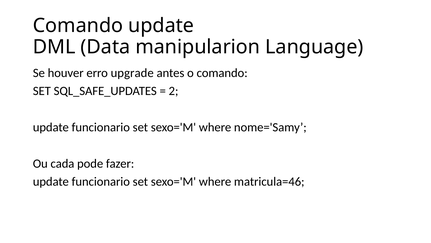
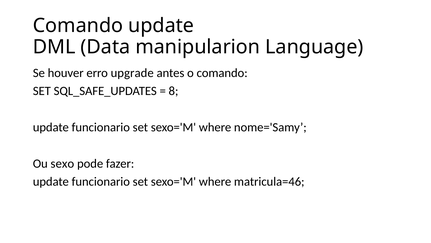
2: 2 -> 8 (174, 91)
cada: cada -> sexo (62, 163)
